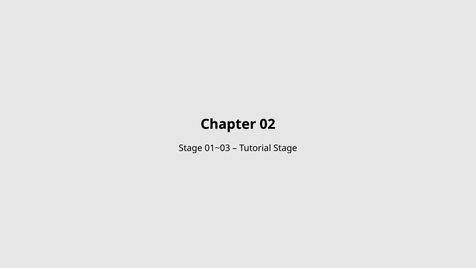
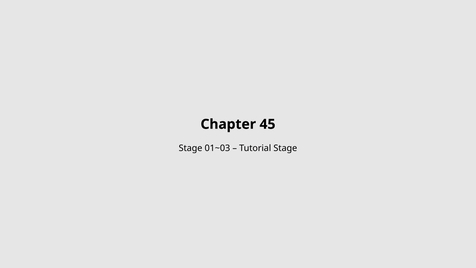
02: 02 -> 45 (267, 124)
